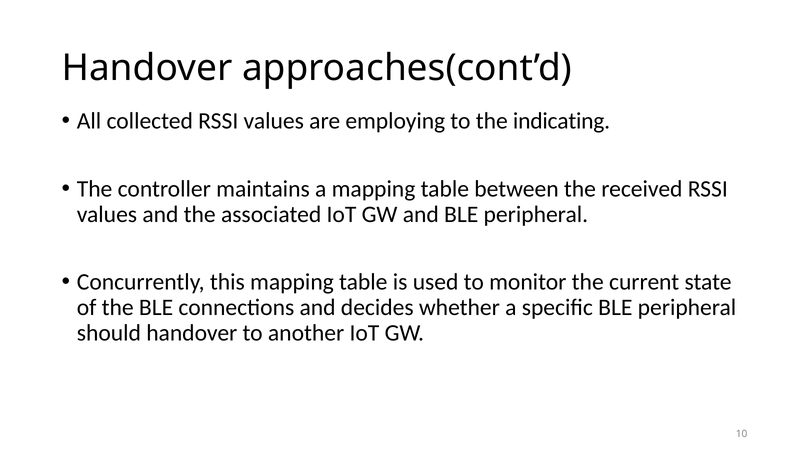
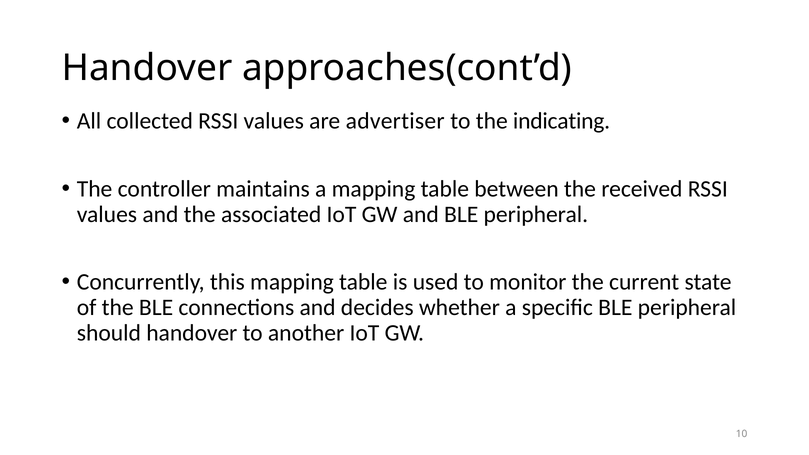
employing: employing -> advertiser (395, 121)
